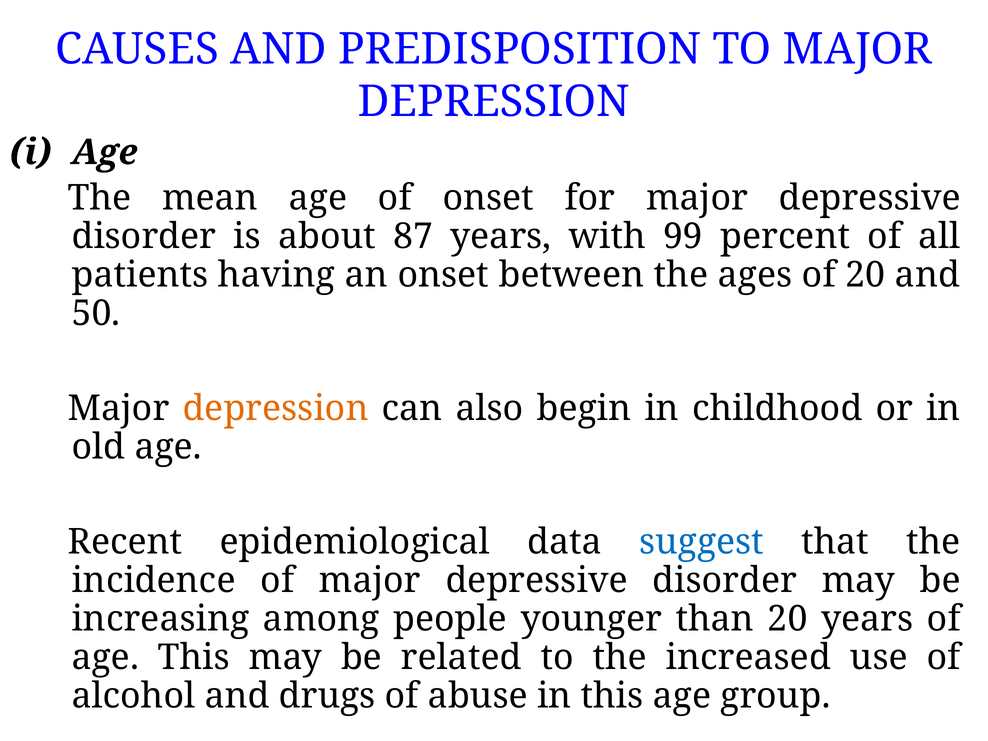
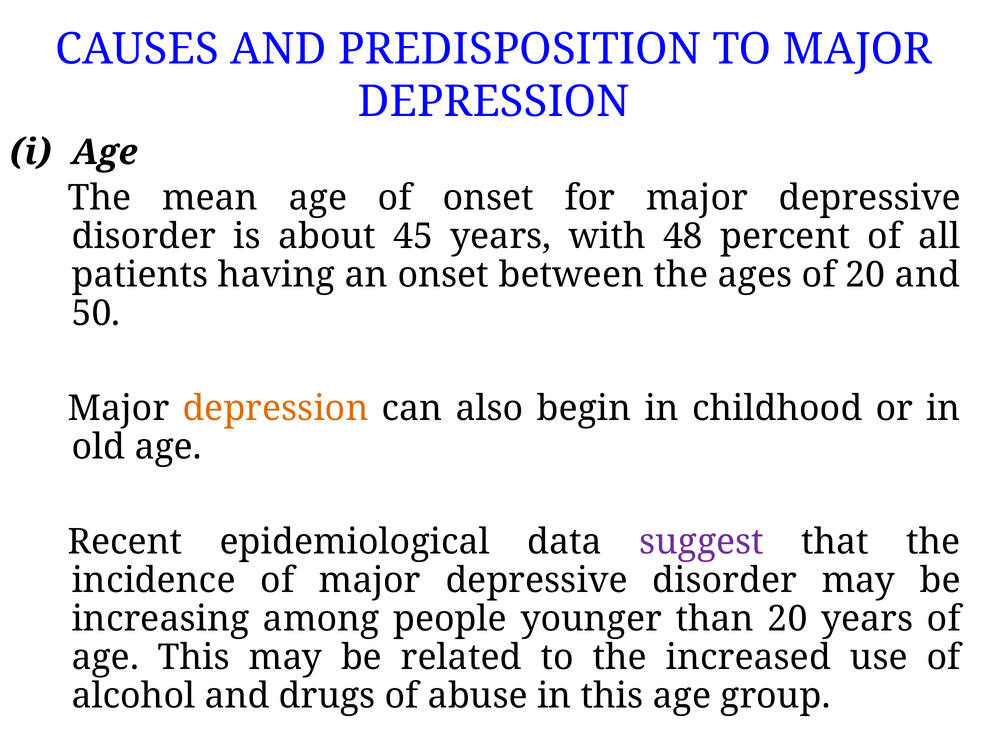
87: 87 -> 45 (413, 236)
99: 99 -> 48 (683, 236)
suggest colour: blue -> purple (702, 542)
